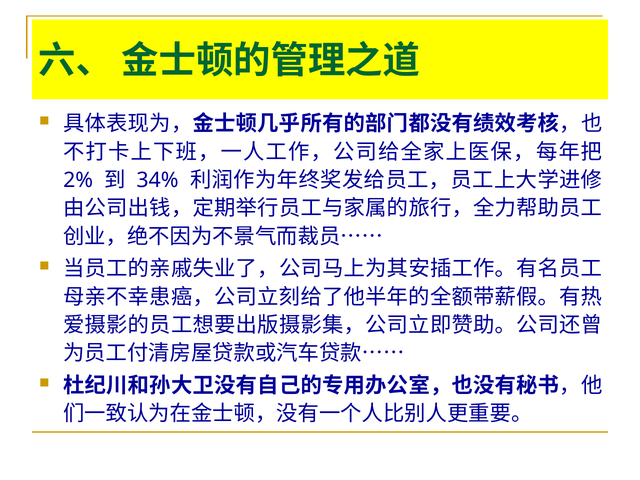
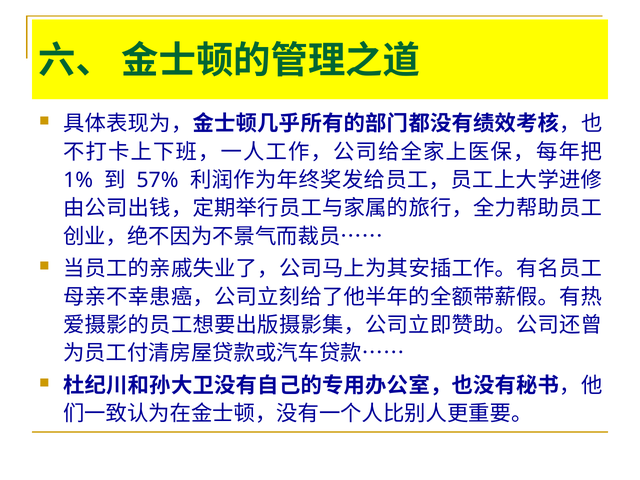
2%: 2% -> 1% (78, 180)
34%: 34% -> 57% (157, 180)
